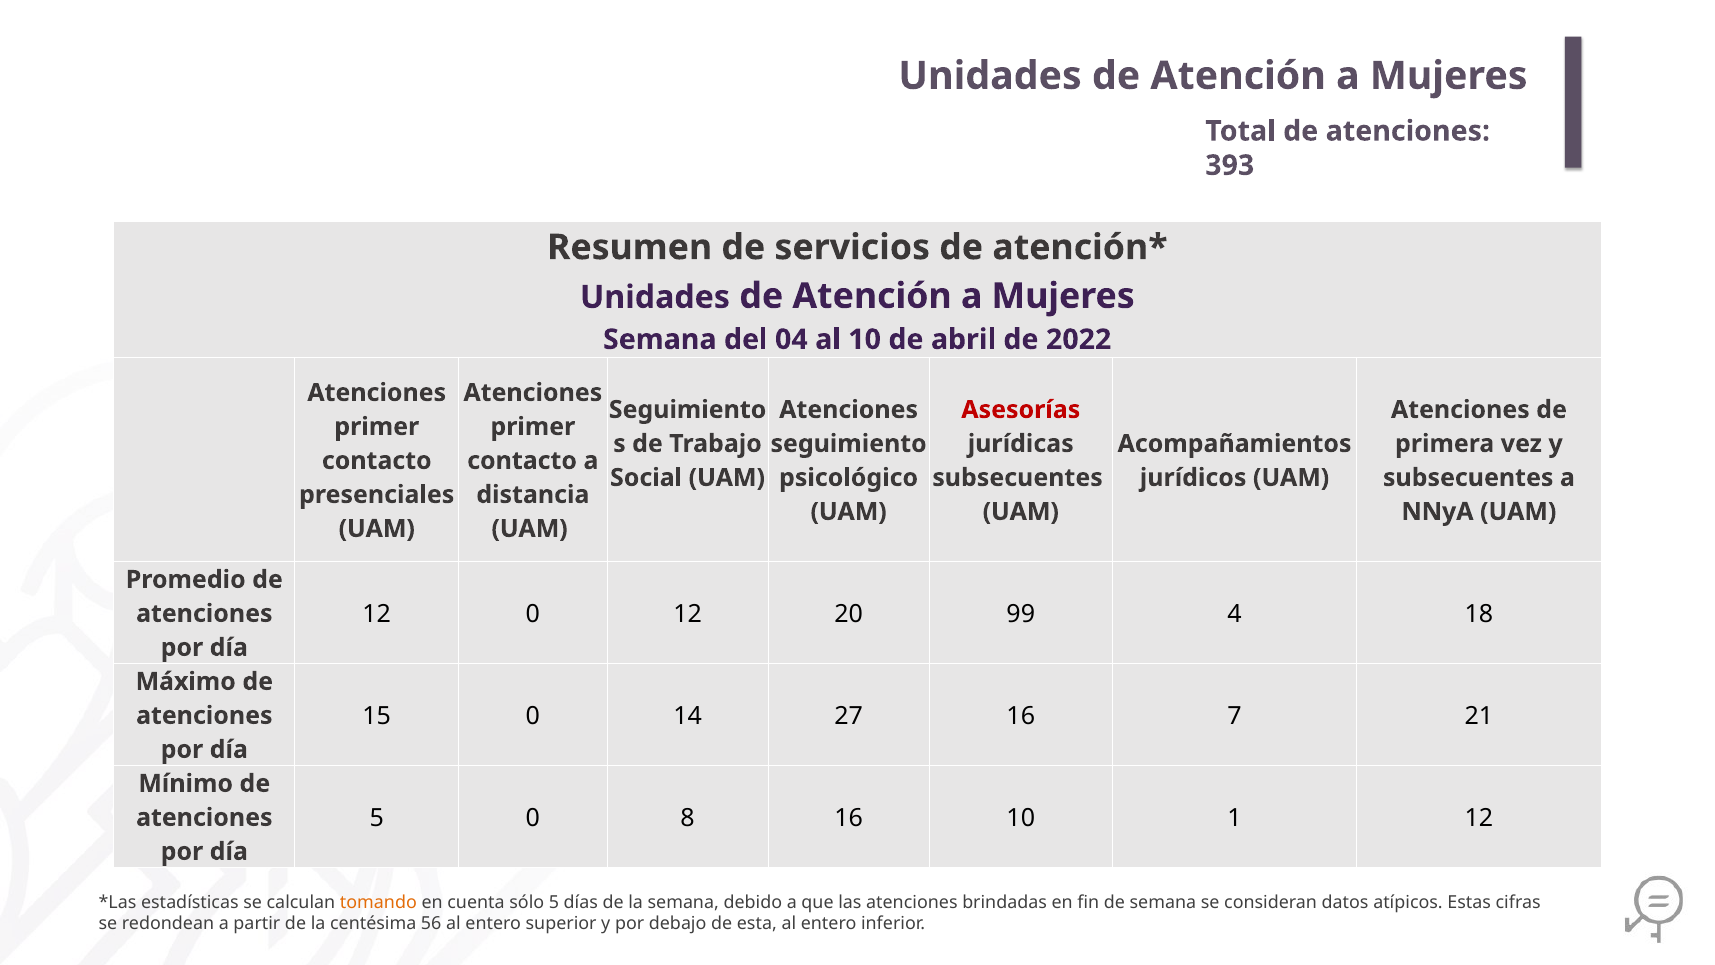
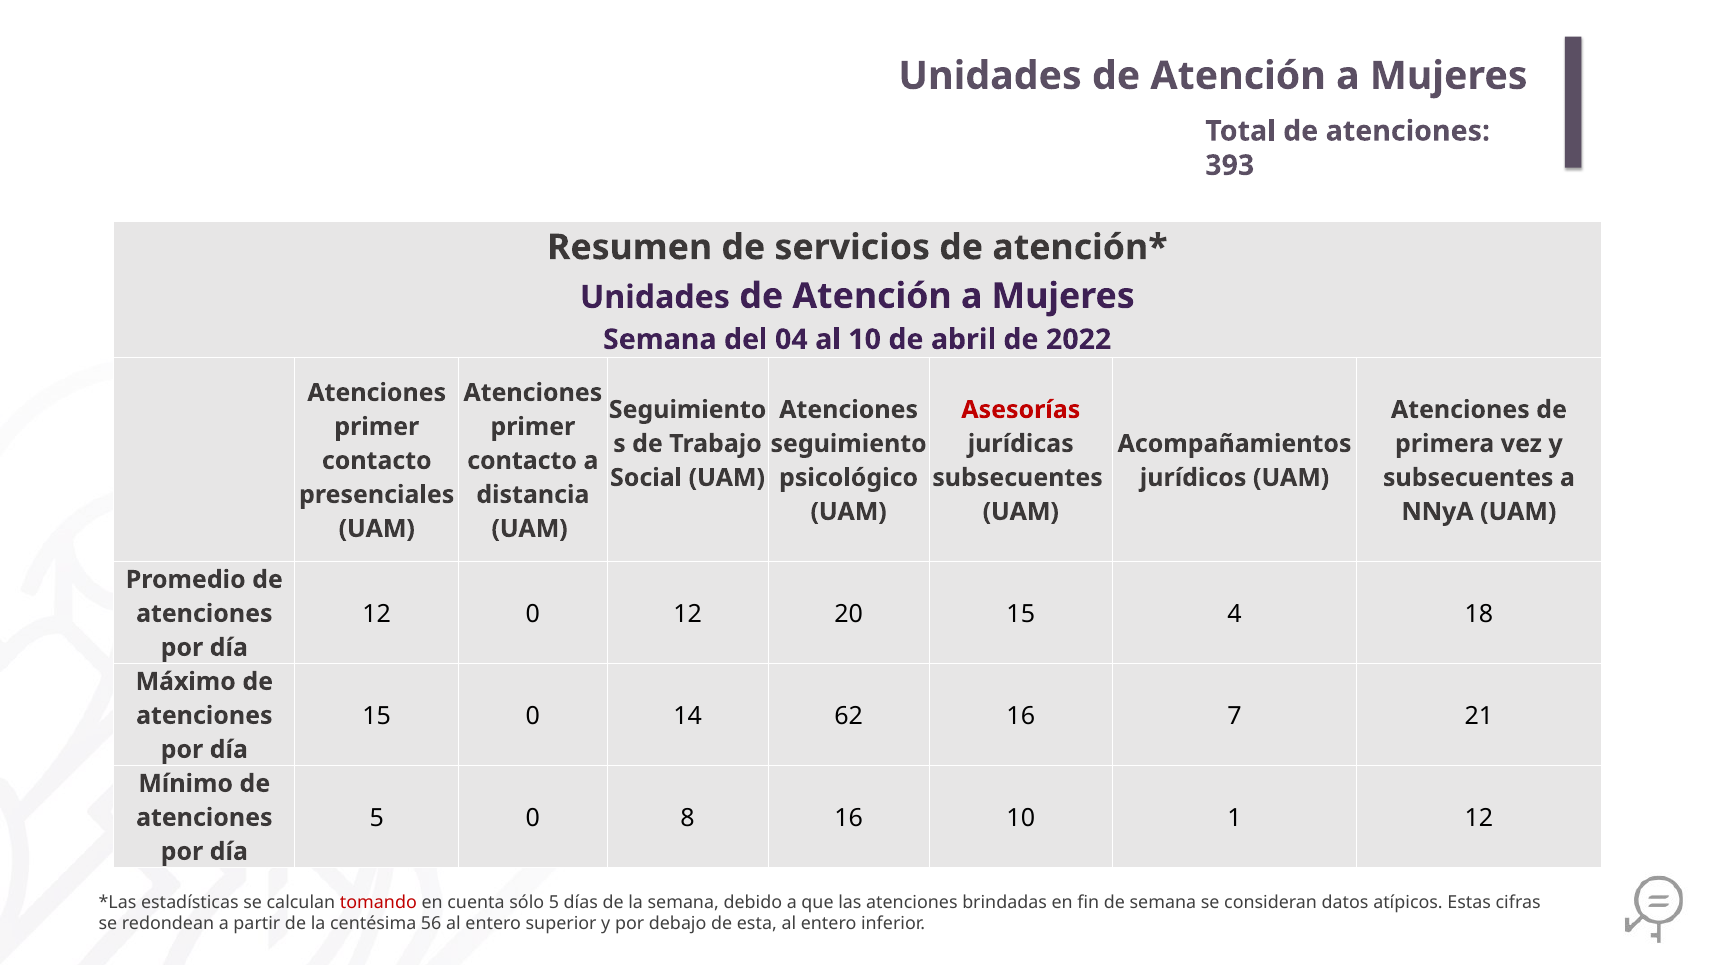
20 99: 99 -> 15 (1021, 614)
27: 27 -> 62 (849, 716)
tomando colour: orange -> red (378, 902)
